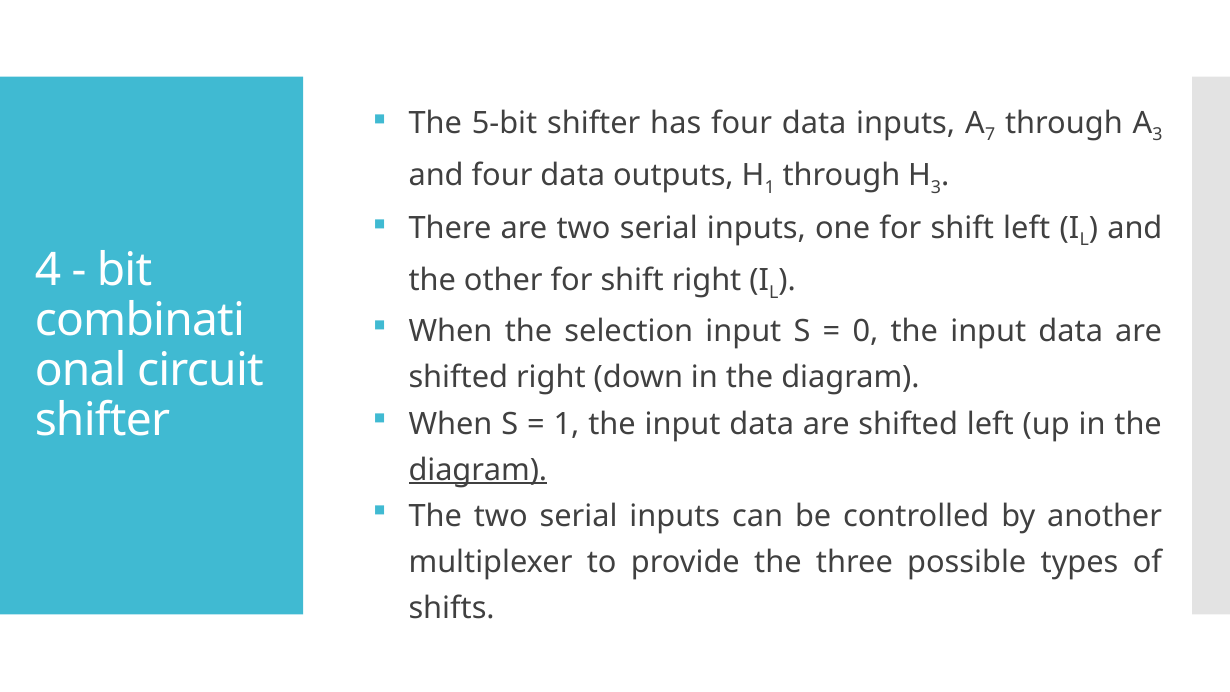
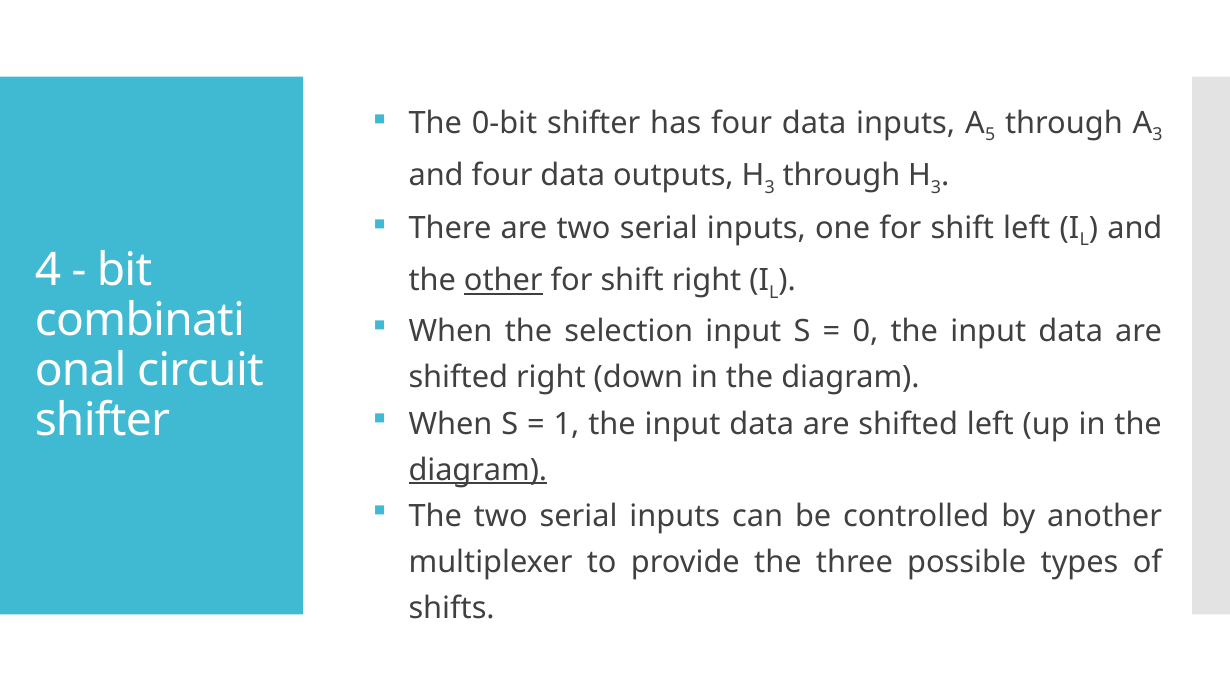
5-bit: 5-bit -> 0-bit (505, 123)
7: 7 -> 5 (990, 135)
1: 1 -> 3 (770, 187)
other underline: none -> present (503, 280)
